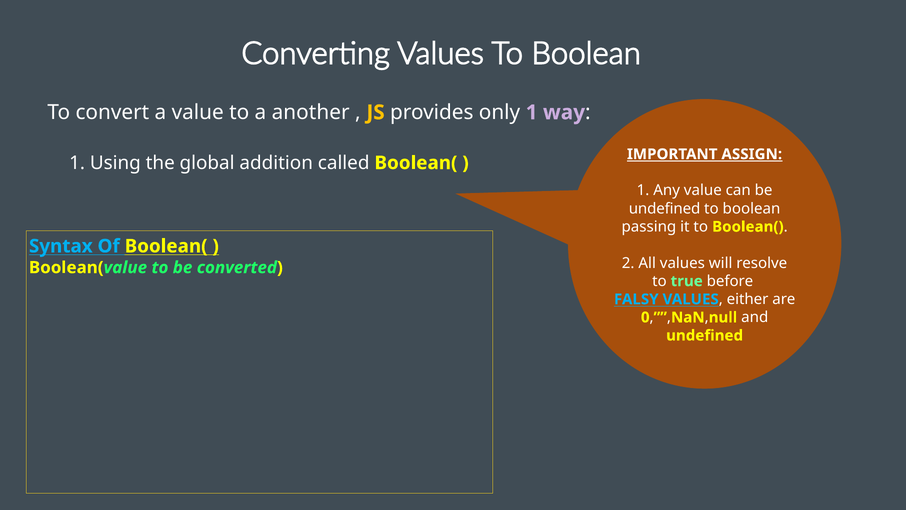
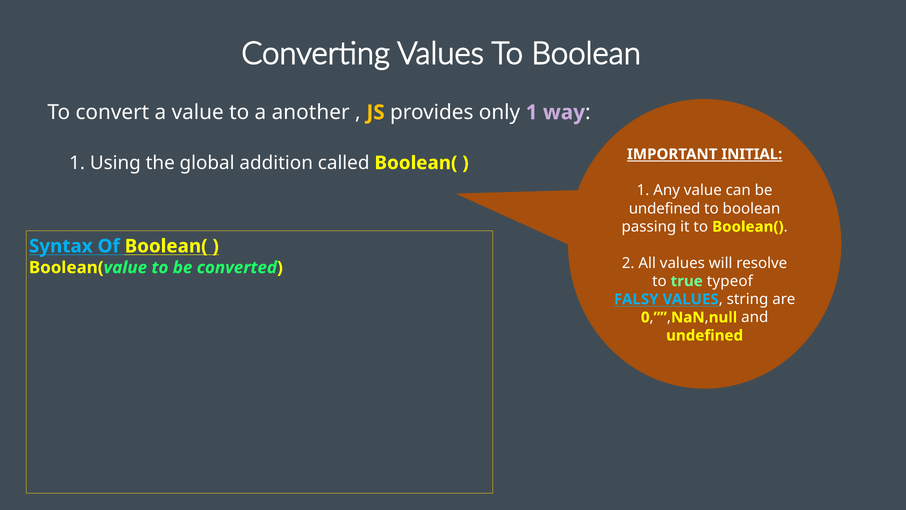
ASSIGN: ASSIGN -> INITIAL (752, 154)
before: before -> typeof (730, 281)
either: either -> string (748, 299)
